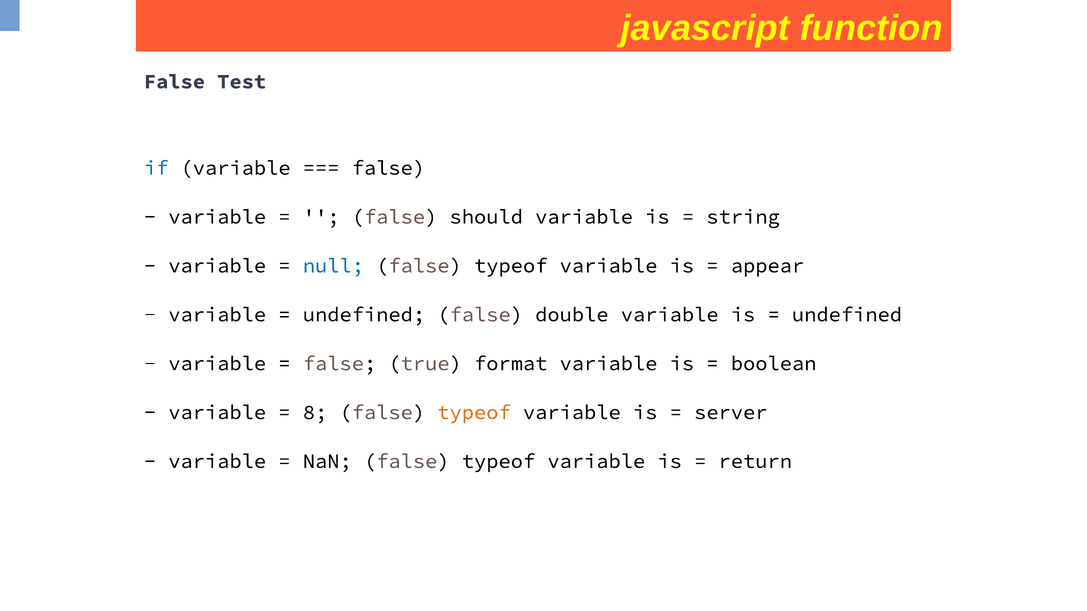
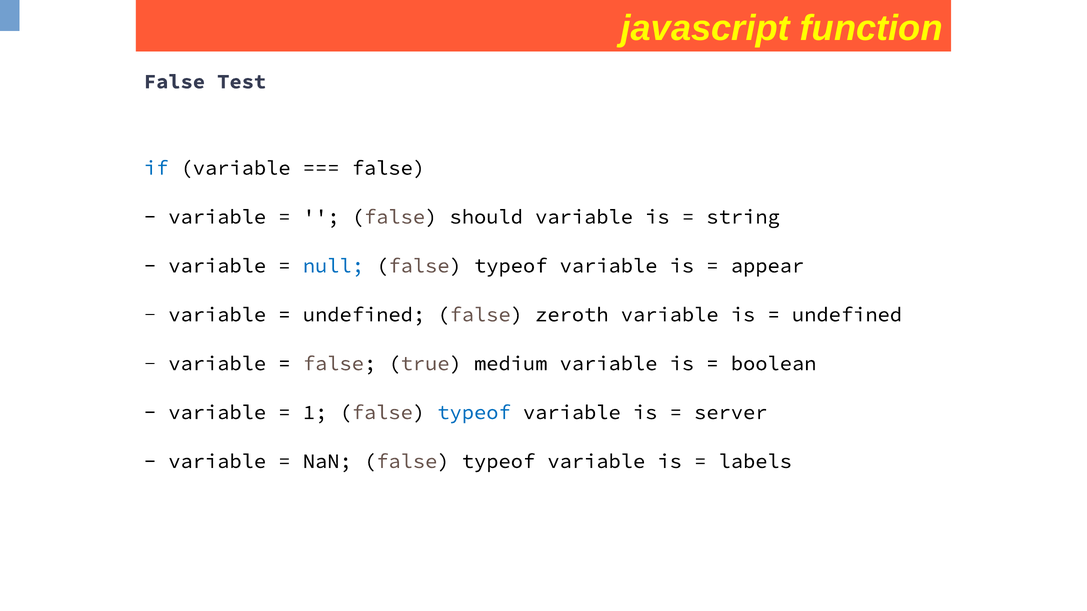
double: double -> zeroth (572, 315)
format: format -> medium (511, 364)
8: 8 -> 1 (315, 413)
typeof colour: orange -> blue (474, 413)
return: return -> labels (755, 462)
